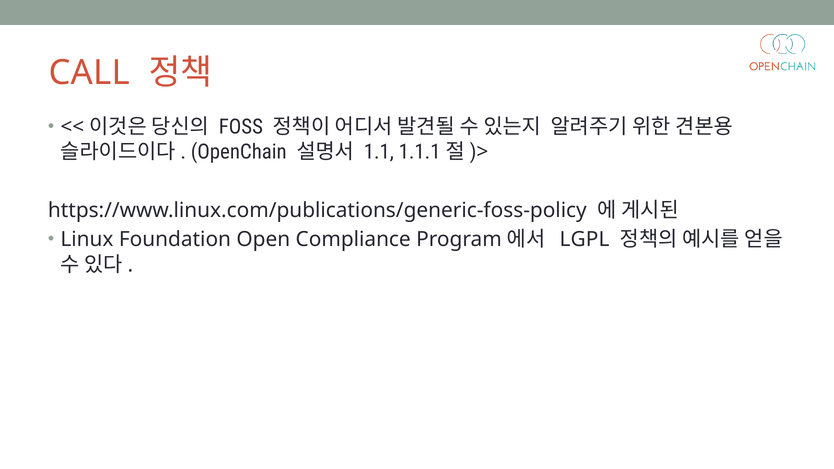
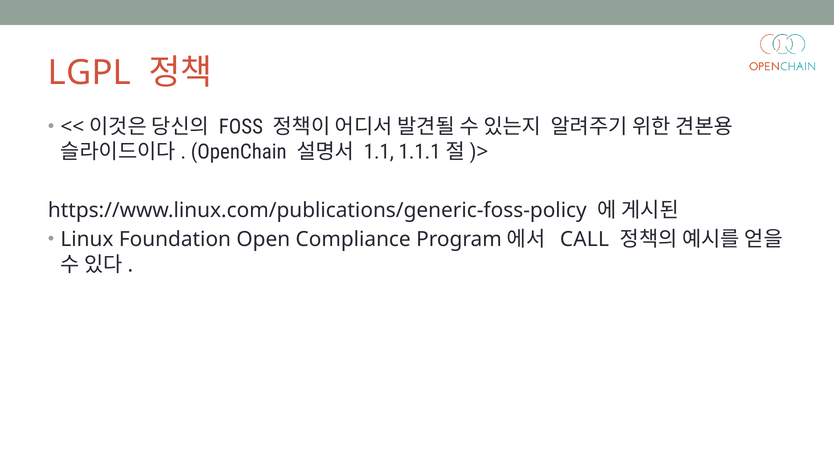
CALL: CALL -> LGPL (89, 73)
LGPL: LGPL -> CALL (584, 240)
